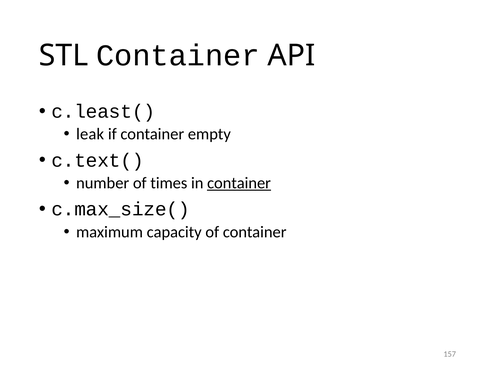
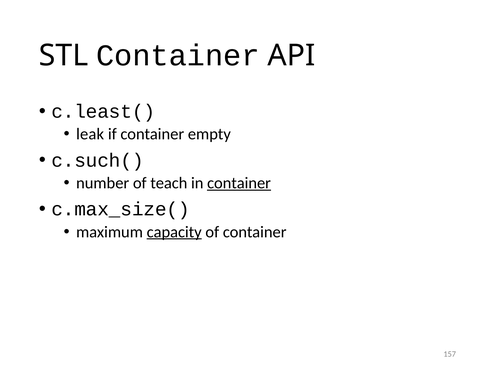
c.text(: c.text( -> c.such( (97, 160)
times: times -> teach (169, 183)
capacity underline: none -> present (174, 232)
